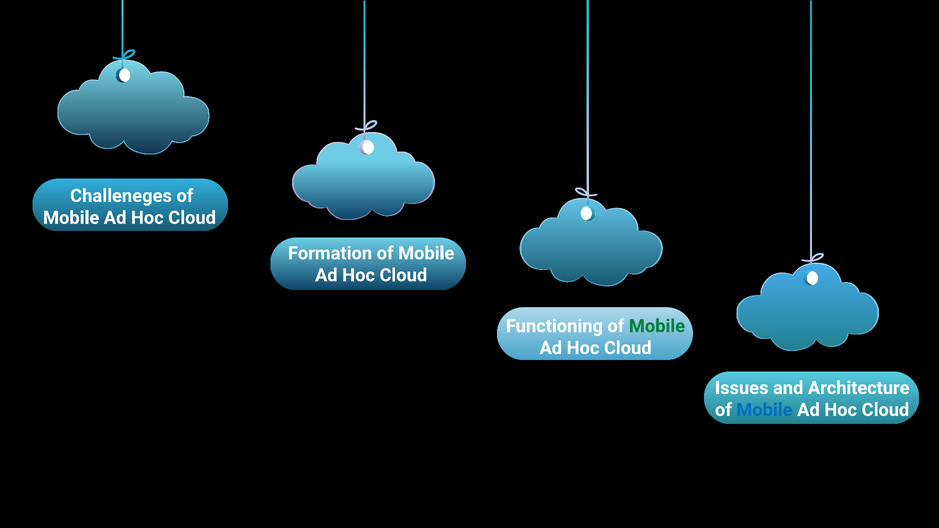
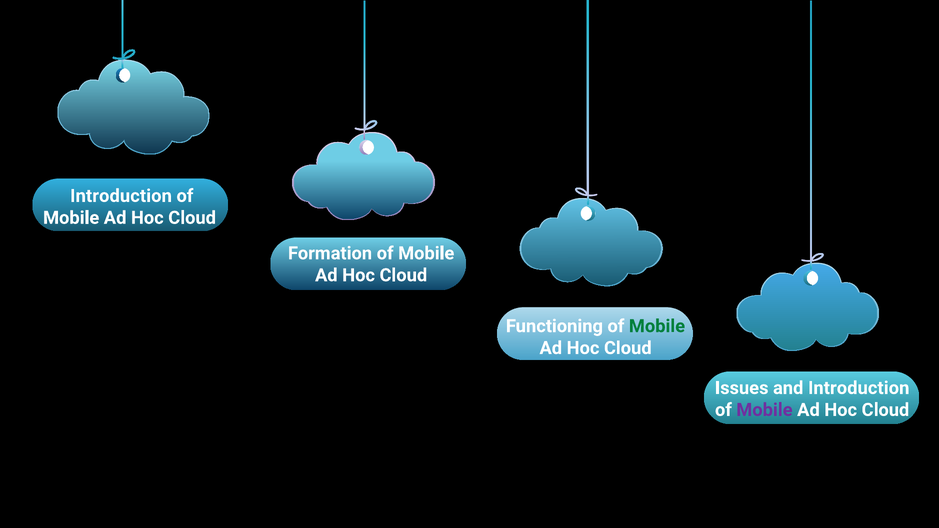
Challeneges: Challeneges -> Introduction (121, 196)
and Architecture: Architecture -> Introduction (859, 388)
Mobile colour: blue -> purple (764, 410)
